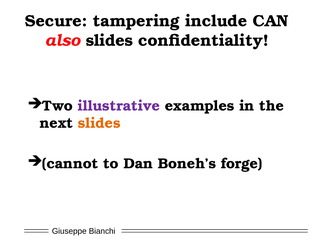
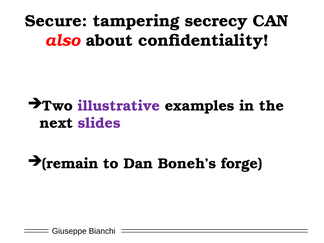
include: include -> secrecy (216, 21)
also slides: slides -> about (109, 41)
slides colour: orange -> purple (99, 123)
cannot: cannot -> remain (70, 164)
